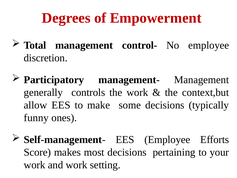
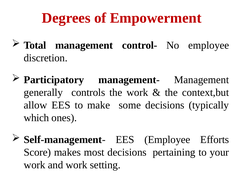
funny: funny -> which (36, 118)
